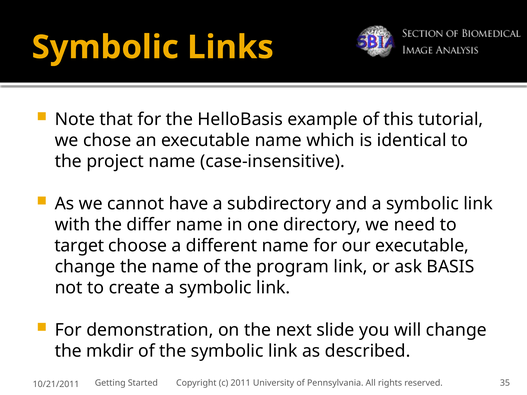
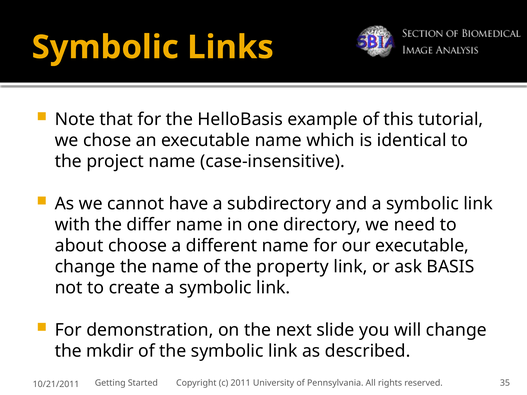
target: target -> about (79, 246)
program: program -> property (292, 267)
